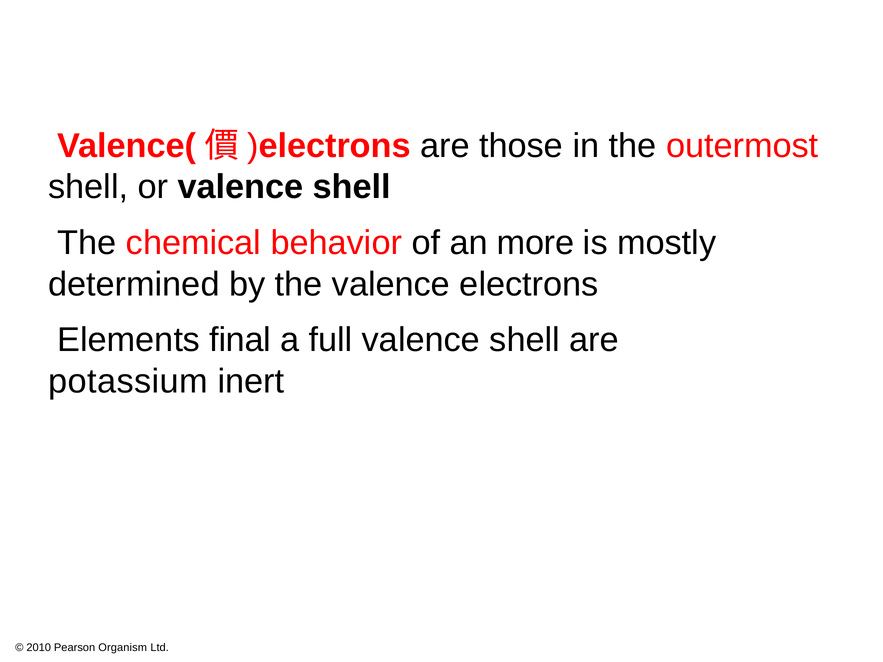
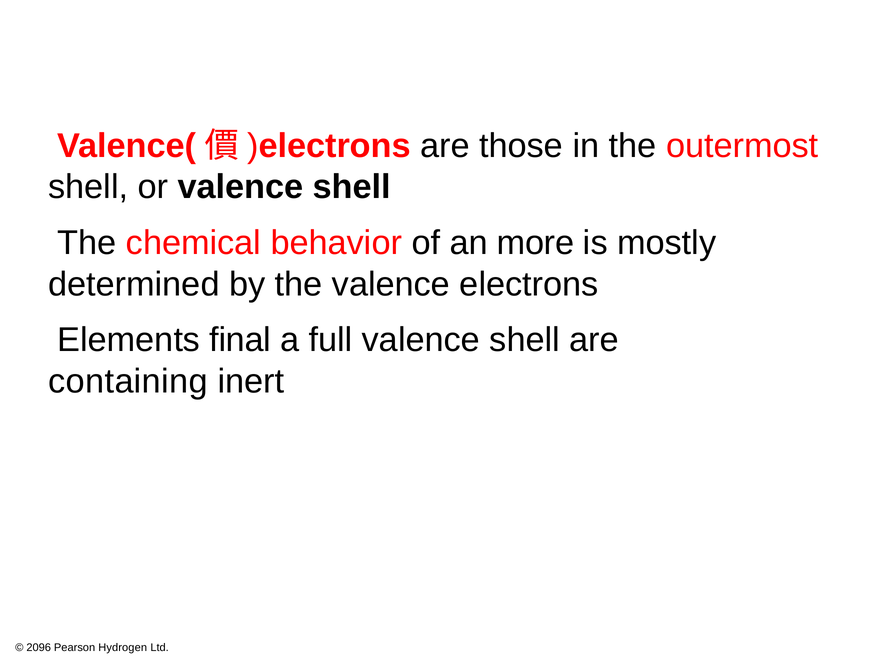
potassium: potassium -> containing (128, 381)
2010: 2010 -> 2096 (39, 648)
Organism: Organism -> Hydrogen (123, 648)
